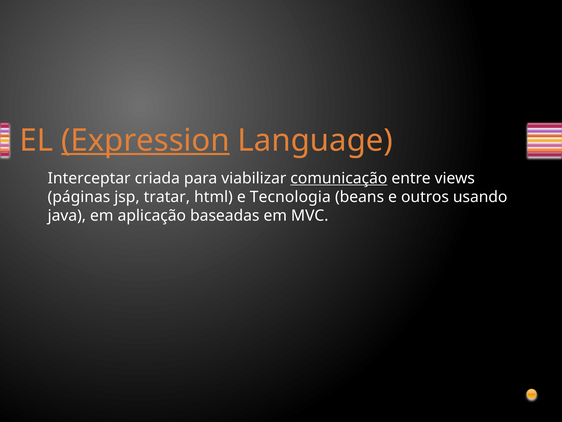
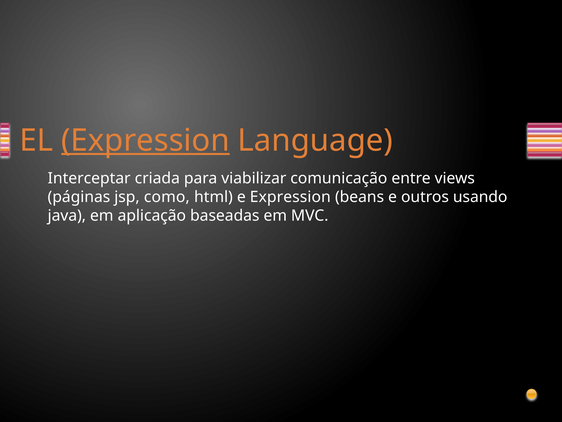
comunicação underline: present -> none (339, 178)
tratar: tratar -> como (167, 197)
e Tecnologia: Tecnologia -> Expression (290, 197)
